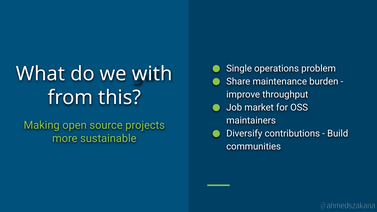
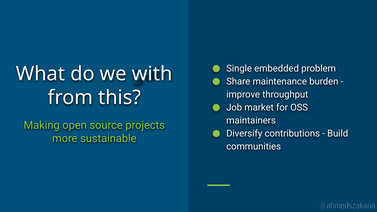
operations: operations -> embedded (277, 69)
